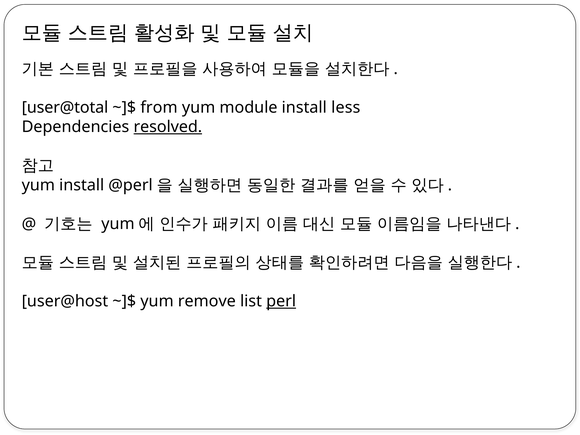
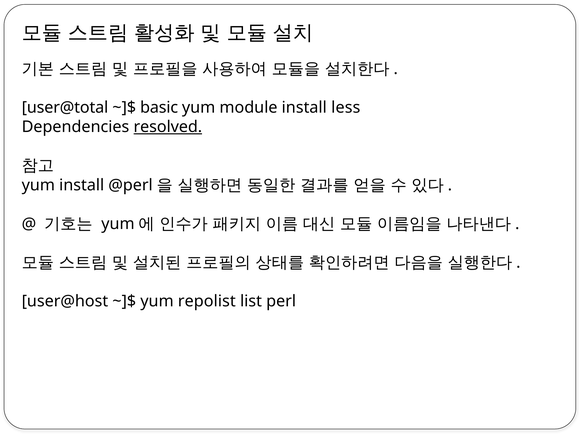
from: from -> basic (159, 108)
remove: remove -> repolist (207, 301)
perl underline: present -> none (281, 301)
